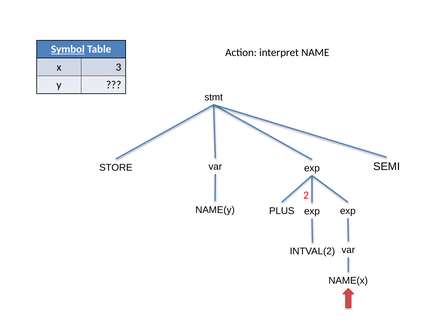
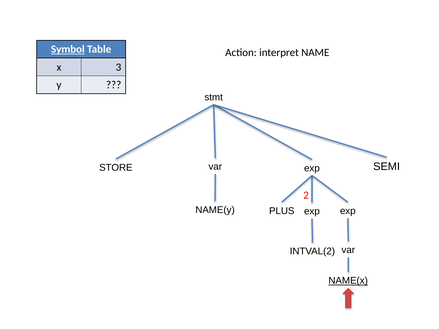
NAME(x underline: none -> present (348, 281)
